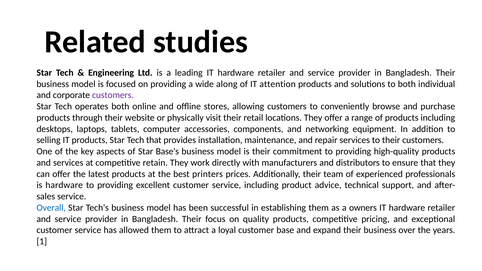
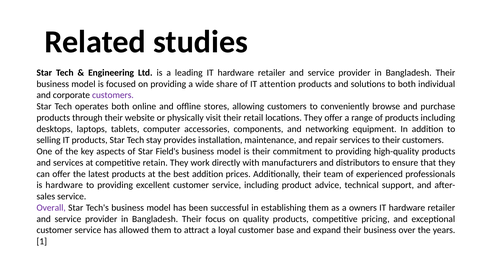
along: along -> share (227, 84)
Tech that: that -> stay (154, 140)
Base's: Base's -> Field's (167, 151)
best printers: printers -> addition (208, 174)
Overall colour: blue -> purple (51, 208)
